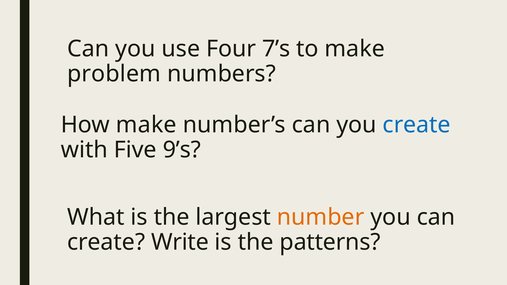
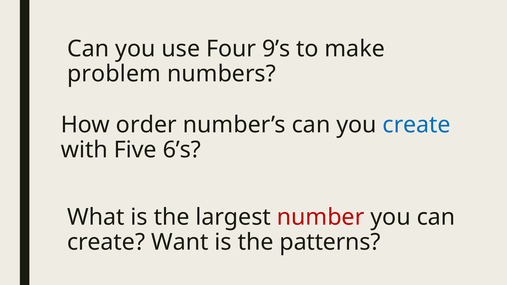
7’s: 7’s -> 9’s (276, 49)
How make: make -> order (146, 125)
9’s: 9’s -> 6’s (182, 150)
number colour: orange -> red (321, 217)
Write: Write -> Want (180, 242)
